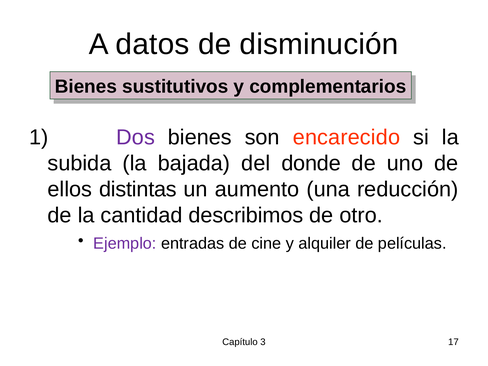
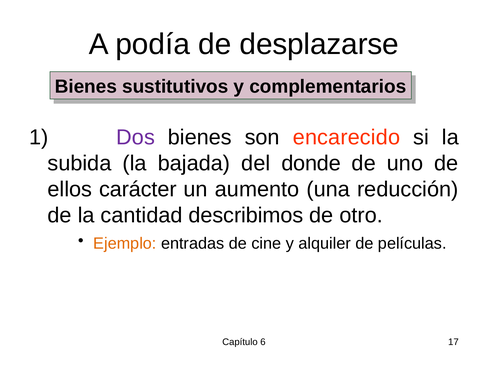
datos: datos -> podía (153, 44)
disminución: disminución -> desplazarse (319, 44)
distintas: distintas -> carácter (138, 189)
Ejemplo colour: purple -> orange (125, 243)
3: 3 -> 6 (263, 342)
